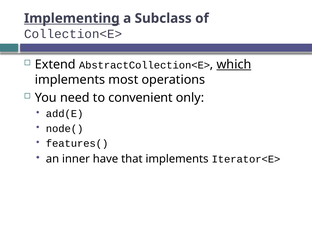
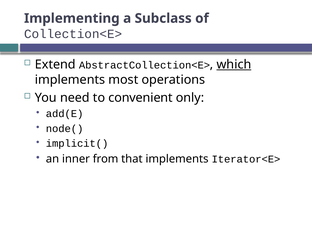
Implementing underline: present -> none (72, 18)
features(: features( -> implicit( (77, 144)
have: have -> from (106, 159)
